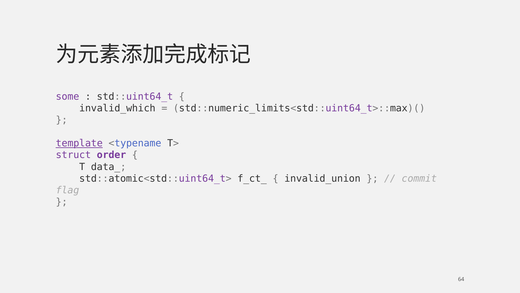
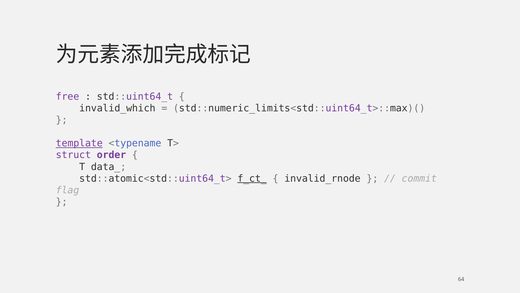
some: some -> free (68, 96)
f_ct_ underline: none -> present (252, 178)
invalid_union: invalid_union -> invalid_rnode (322, 178)
